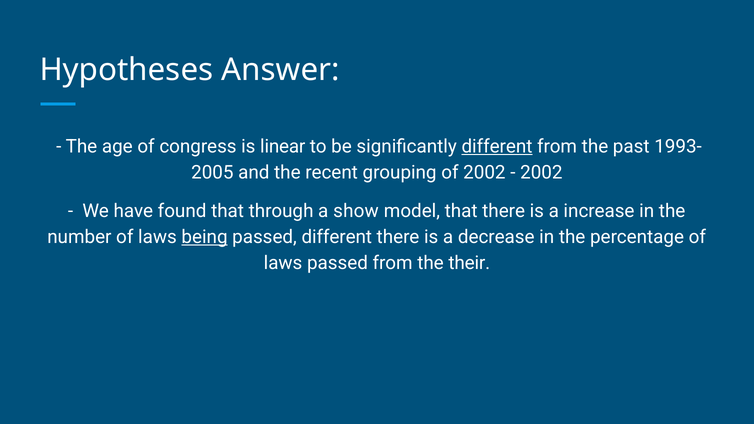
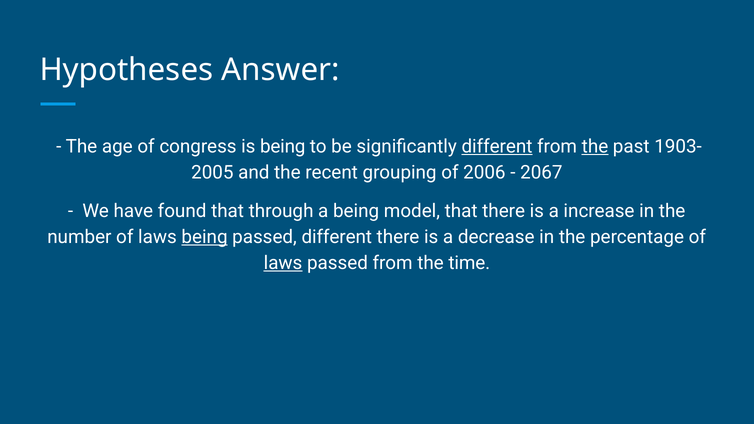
is linear: linear -> being (283, 146)
the underline: none -> present (595, 146)
1993-: 1993- -> 1903- (678, 146)
of 2002: 2002 -> 2006 (484, 172)
2002: 2002 -> 2067 (541, 172)
a show: show -> being (356, 211)
laws underline: none -> present (283, 263)
their: their -> time (469, 263)
